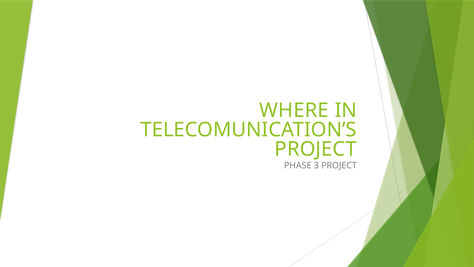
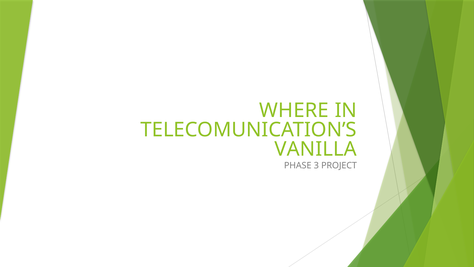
PROJECT: PROJECT -> VANILLA (316, 149)
